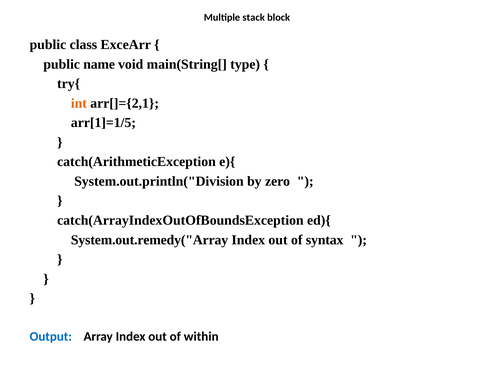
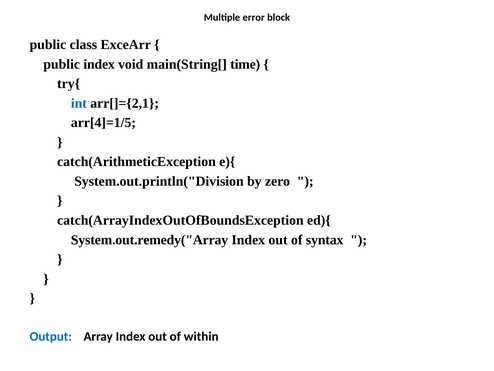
stack: stack -> error (254, 18)
public name: name -> index (99, 64)
type: type -> time (245, 64)
int colour: orange -> blue (79, 103)
arr[1]=1/5: arr[1]=1/5 -> arr[4]=1/5 (103, 123)
